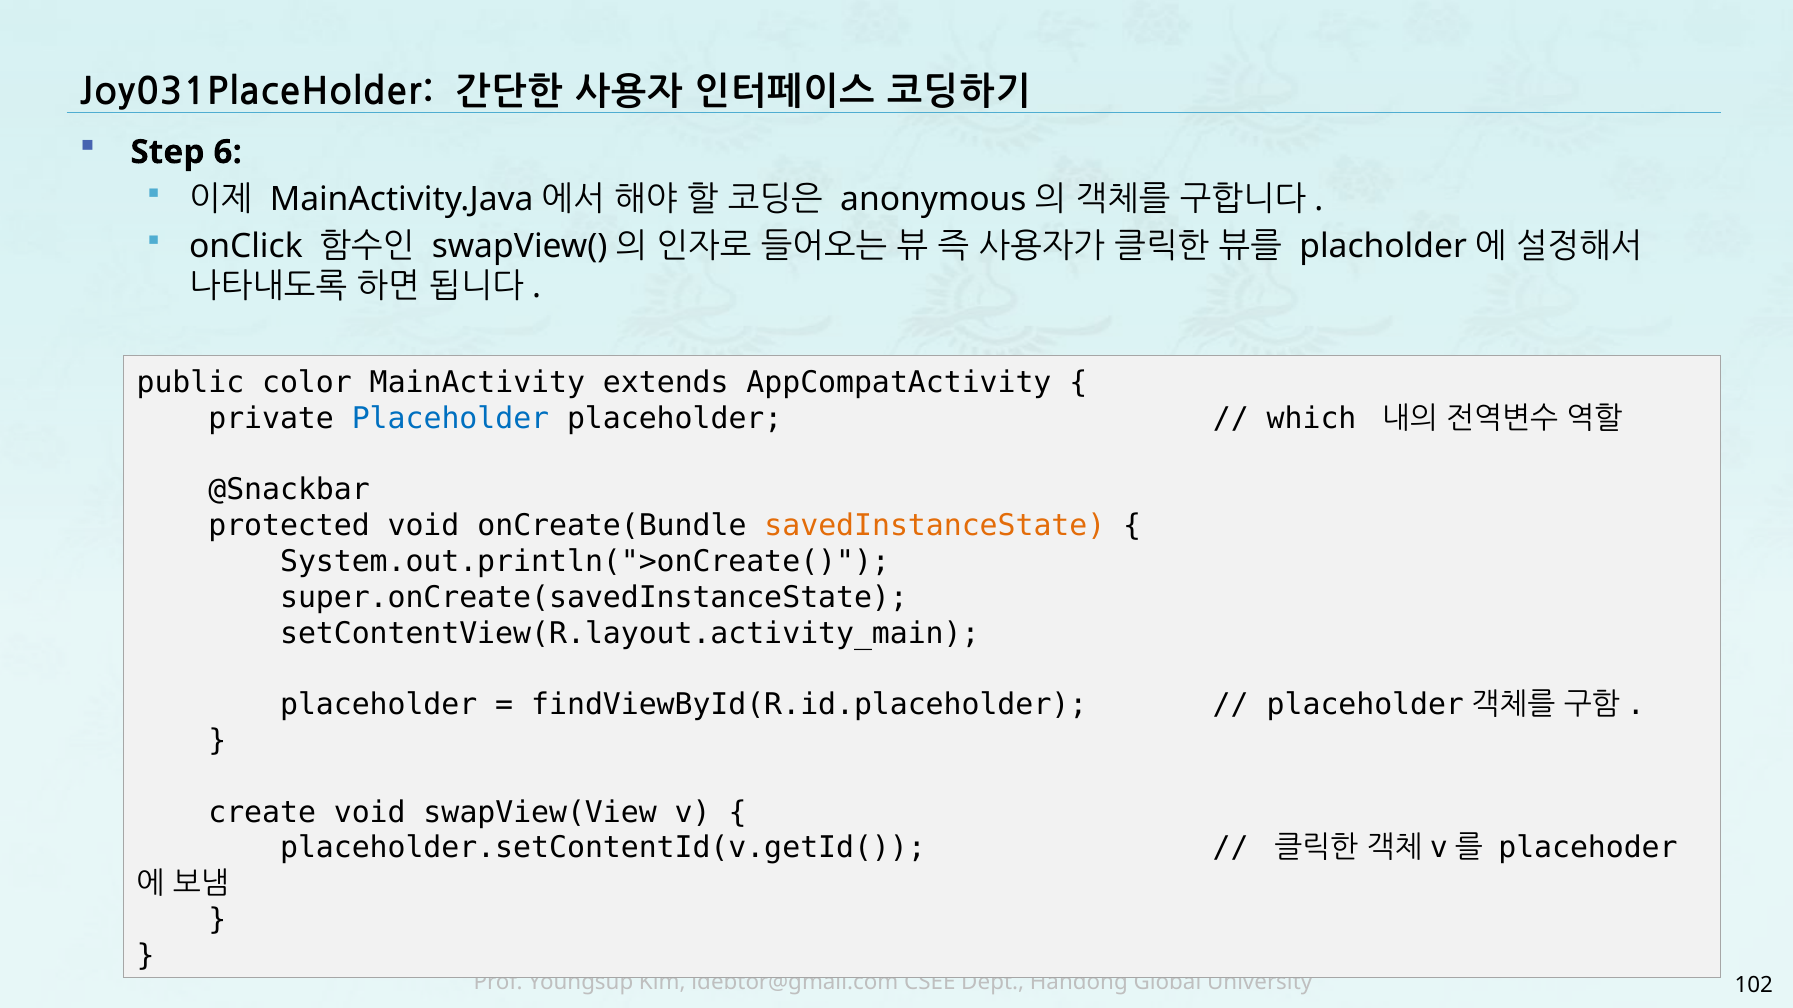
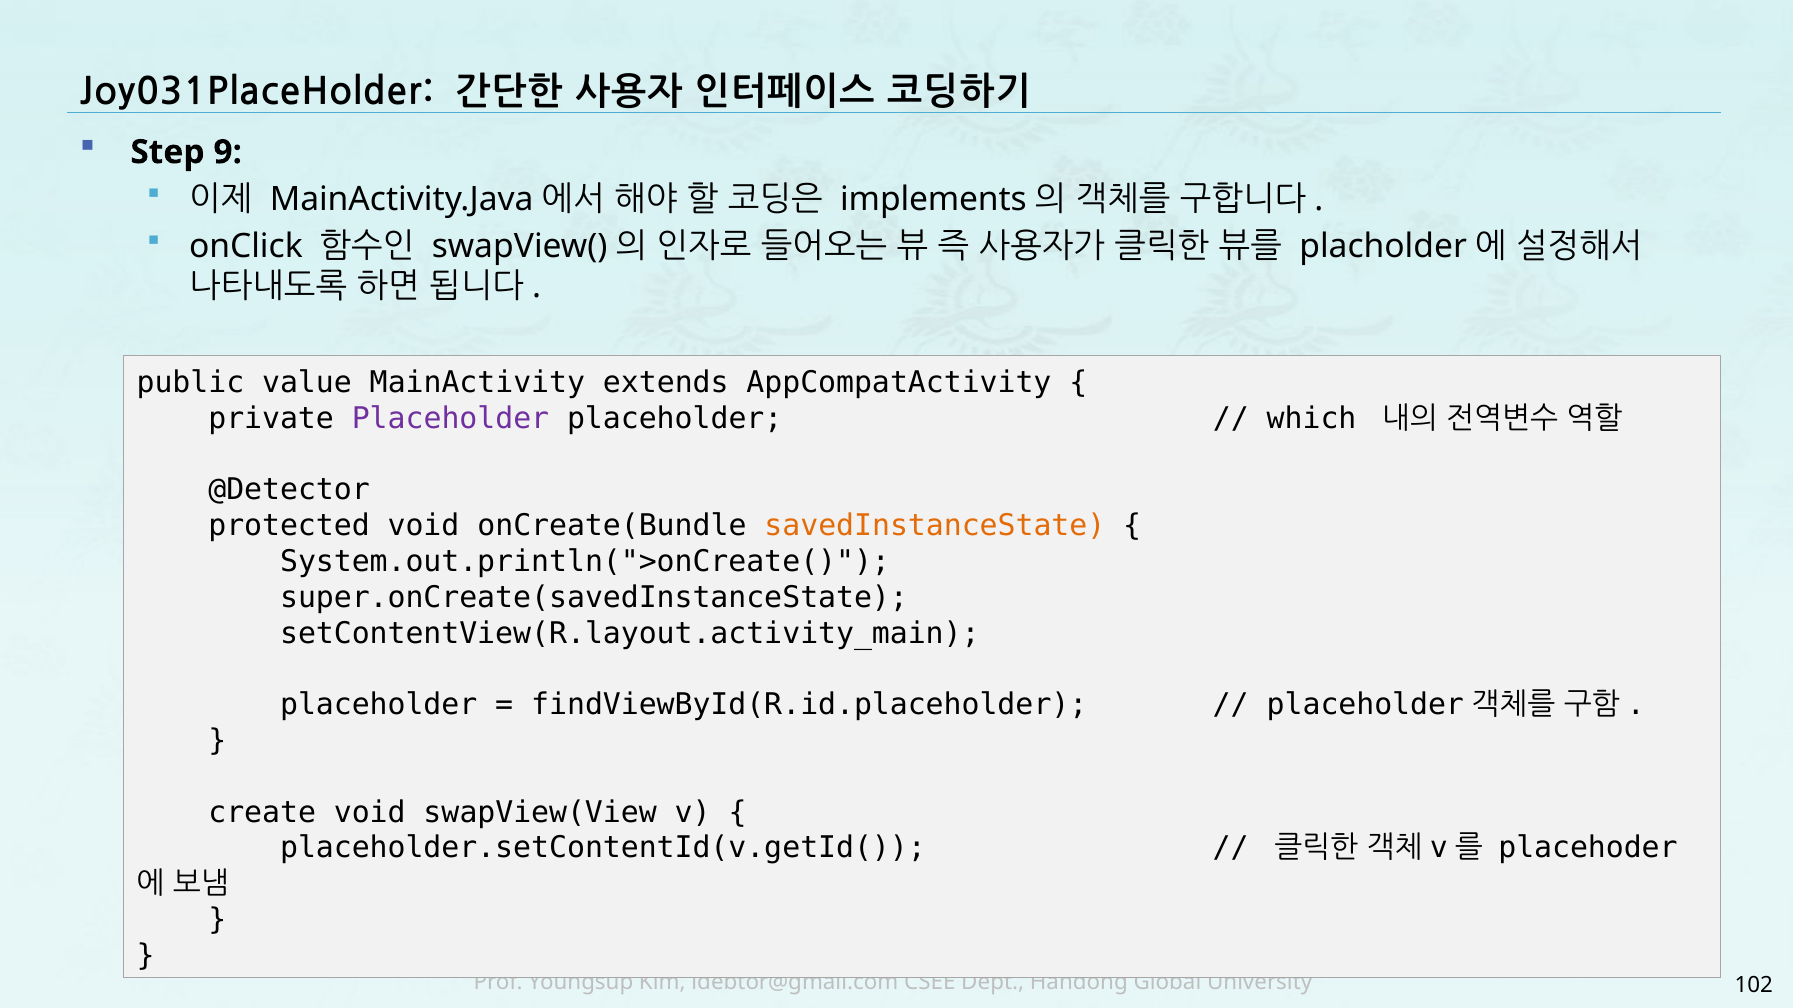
6: 6 -> 9 (228, 152)
anonymous: anonymous -> implements (933, 199)
color: color -> value (307, 383)
Placeholder colour: blue -> purple (450, 419)
@Snackbar: @Snackbar -> @Detector (289, 490)
